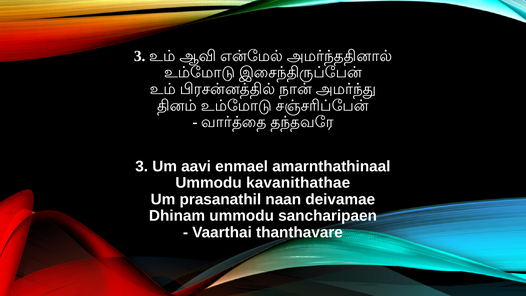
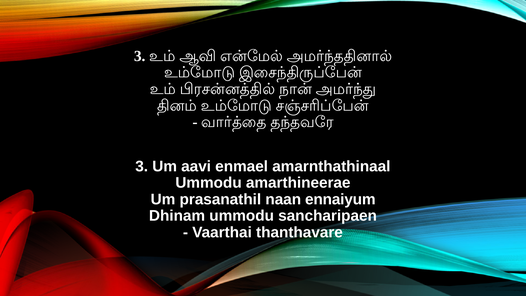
kavanithathae: kavanithathae -> amarthineerae (298, 183)
deivamae: deivamae -> ennaiyum (340, 199)
